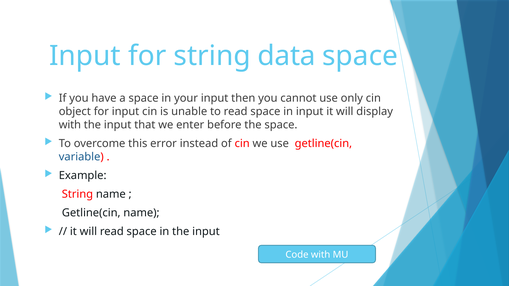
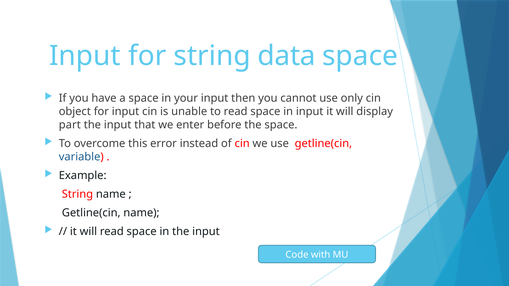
with: with -> part (70, 125)
